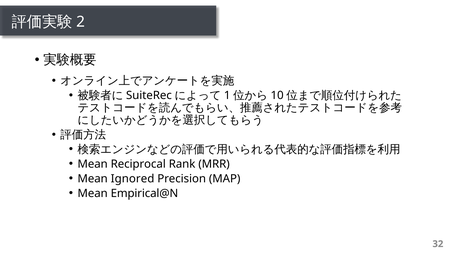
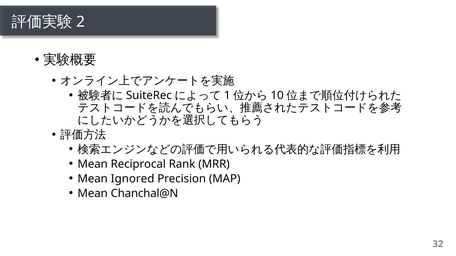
Empirical@N: Empirical@N -> Chanchal@N (144, 194)
